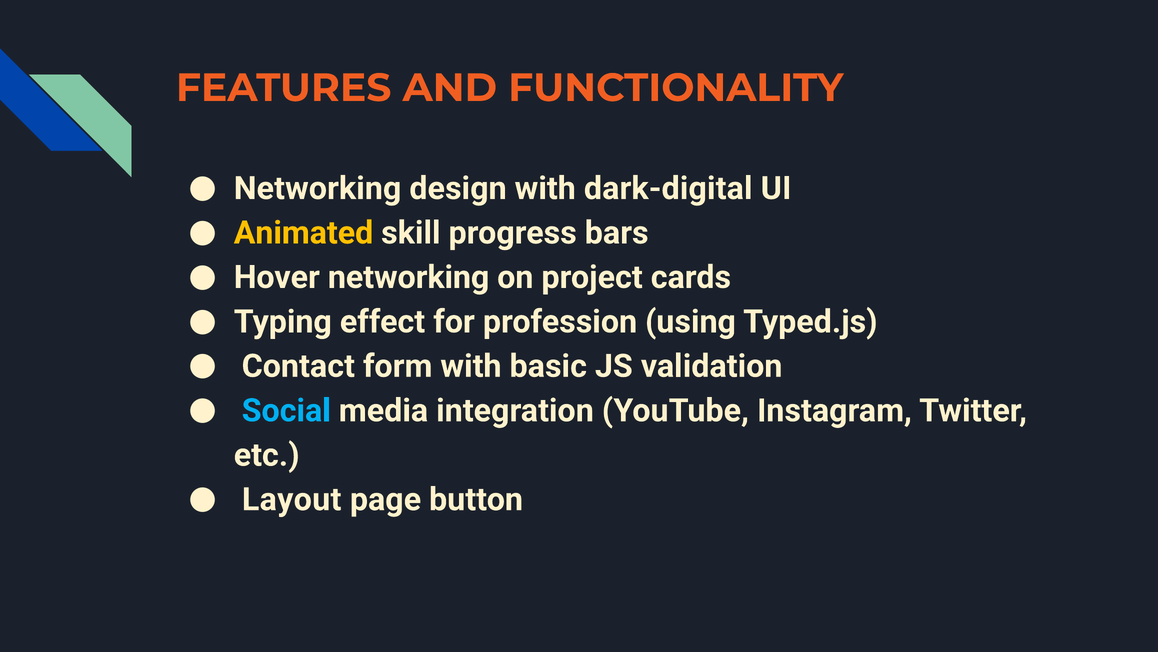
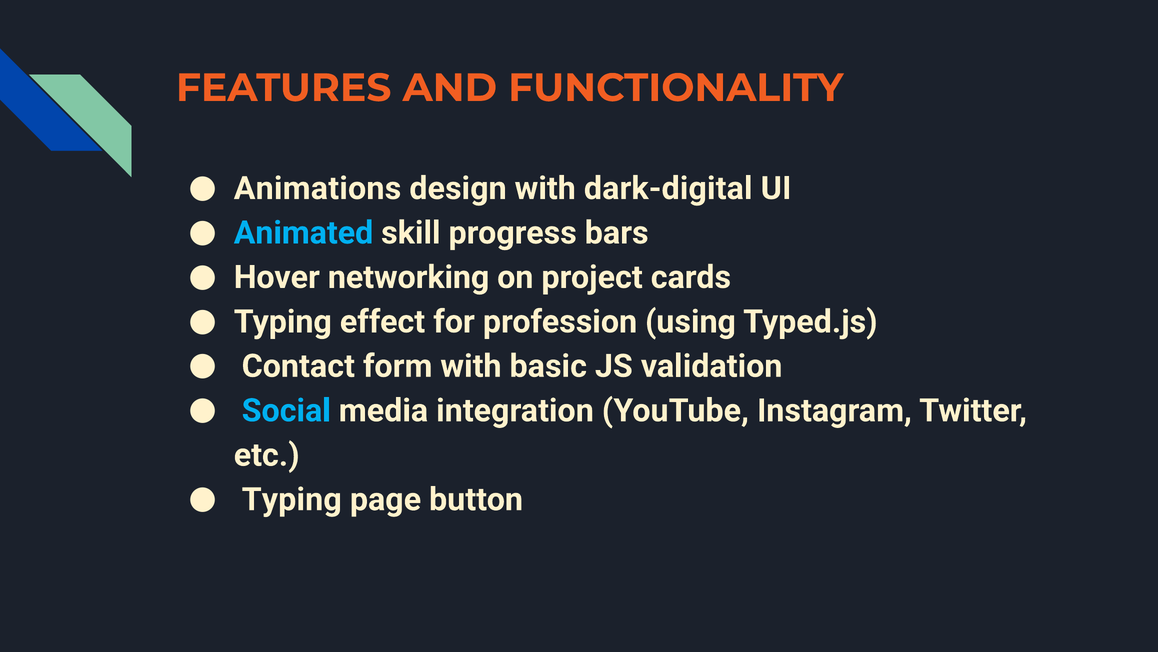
Networking: Networking -> Animations (318, 188)
Animated colour: yellow -> light blue (303, 233)
Layout: Layout -> Typing (292, 499)
